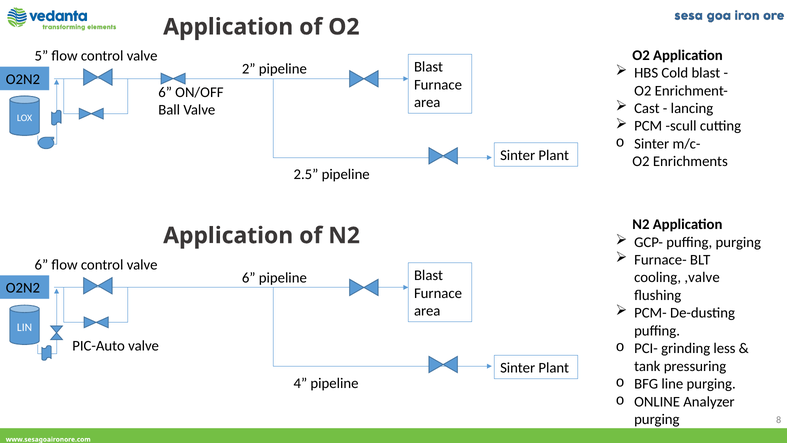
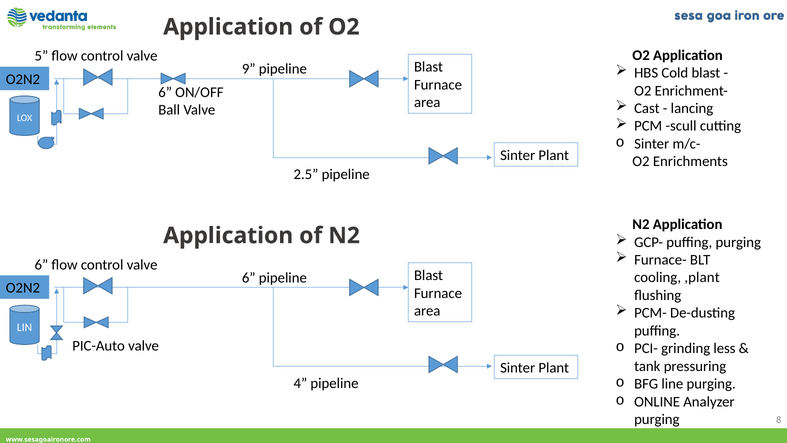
2: 2 -> 9 (249, 69)
,valve: ,valve -> ,plant (702, 277)
